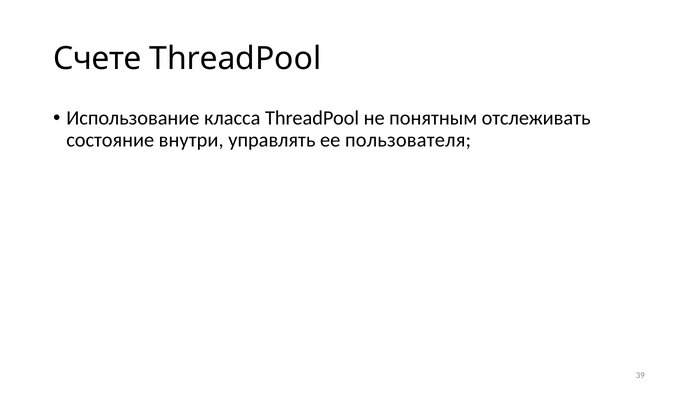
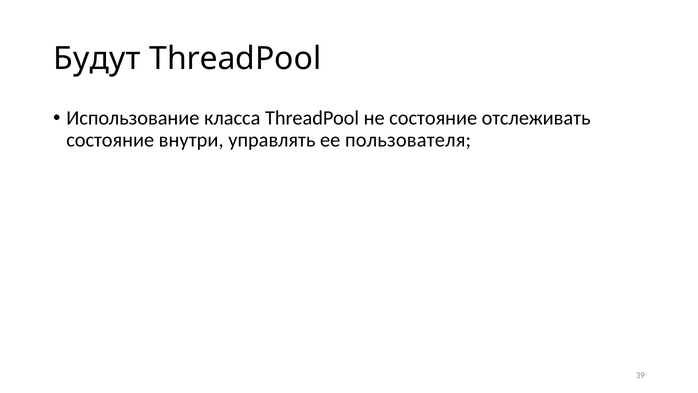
Счете: Счете -> Будут (97, 59)
не понятным: понятным -> состояние (433, 118)
